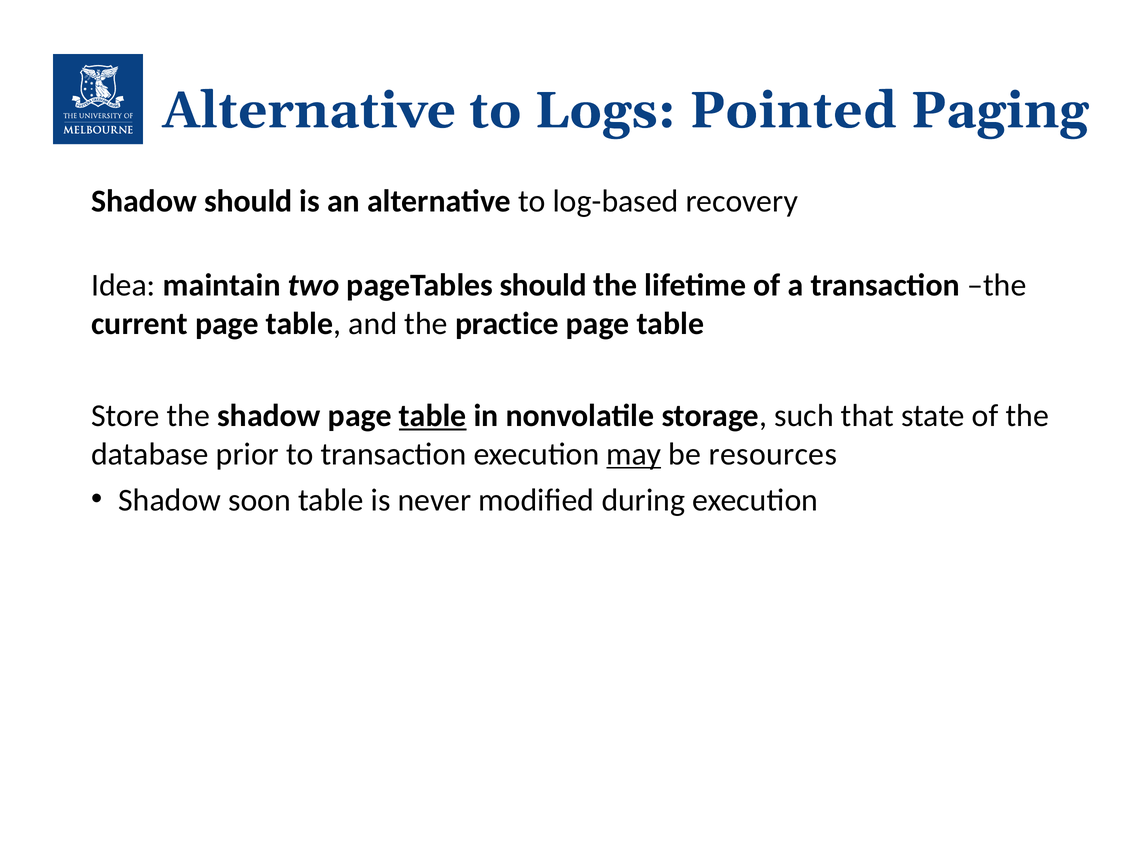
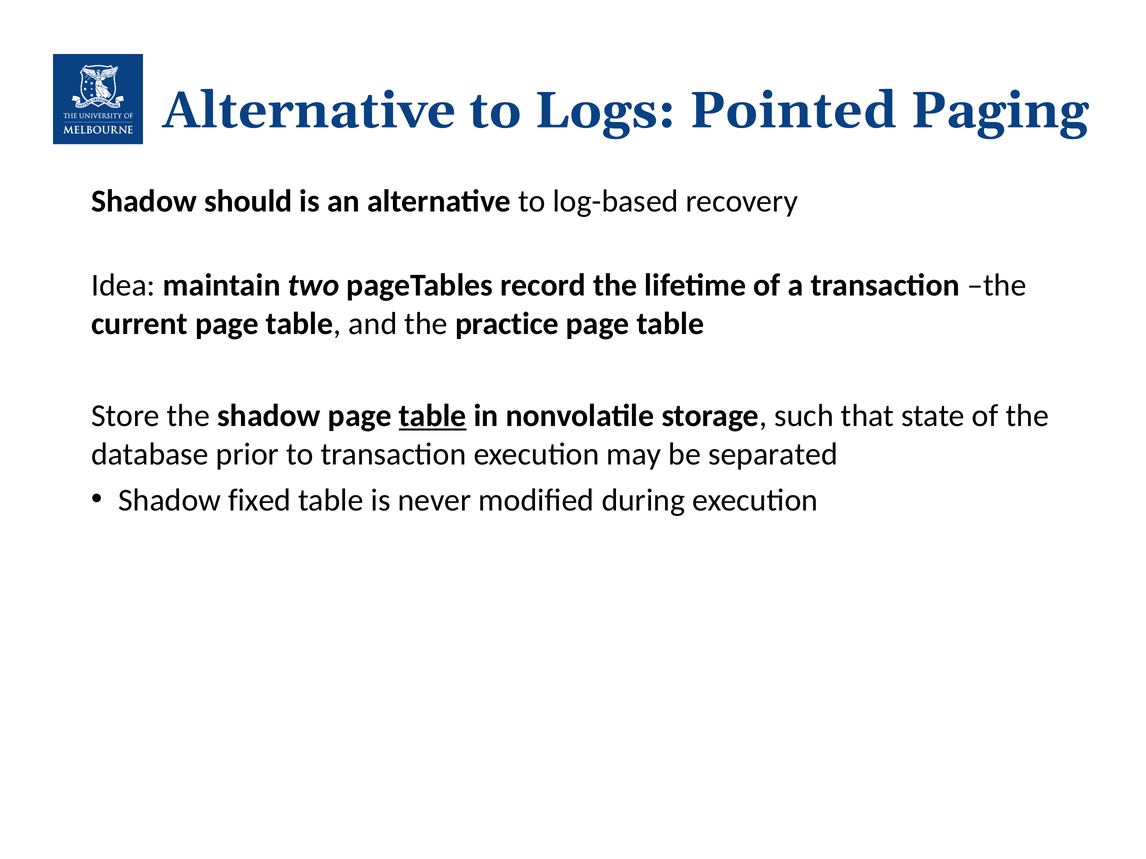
pageTables should: should -> record (543, 286)
may underline: present -> none (634, 454)
resources: resources -> separated (773, 454)
soon: soon -> fixed (260, 500)
